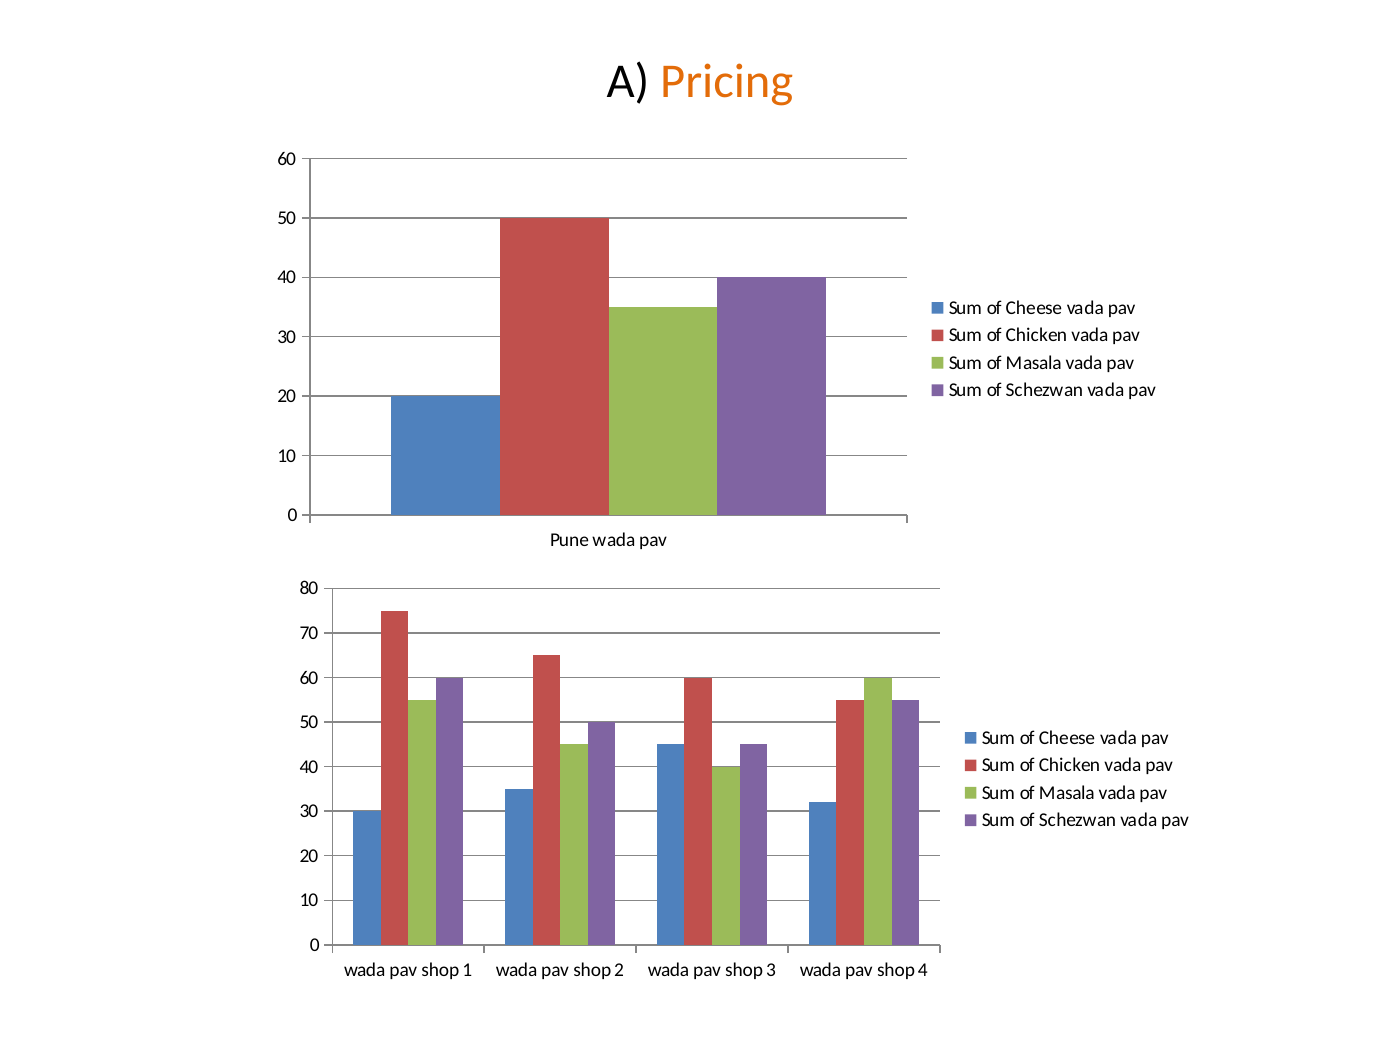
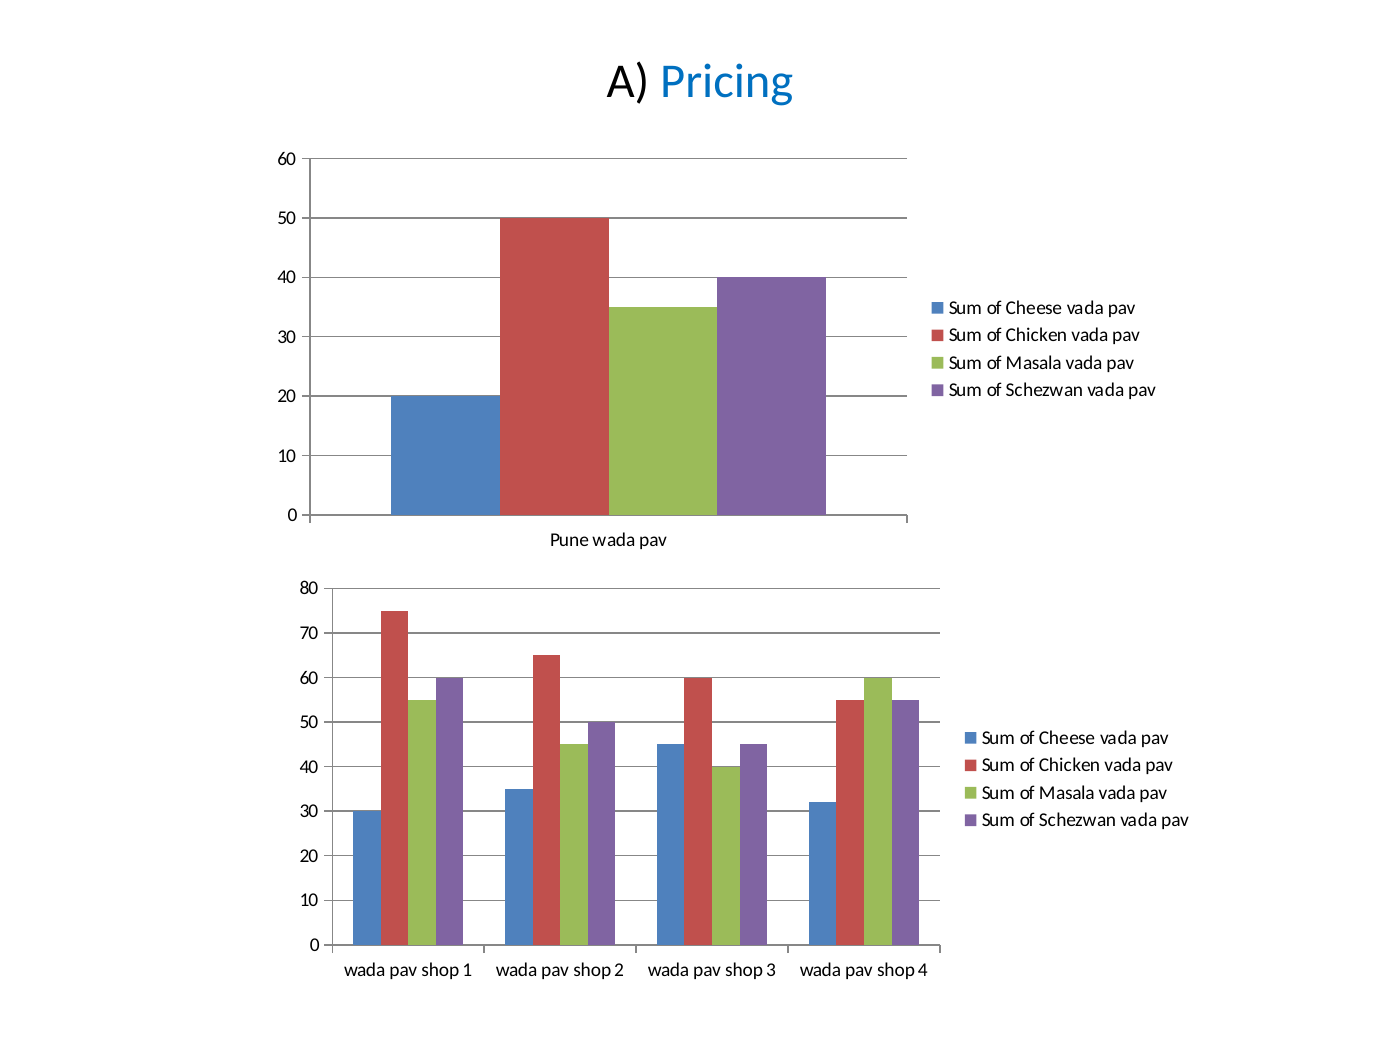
Pricing colour: orange -> blue (727, 82)
